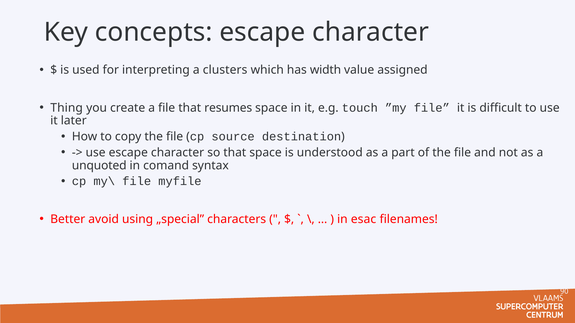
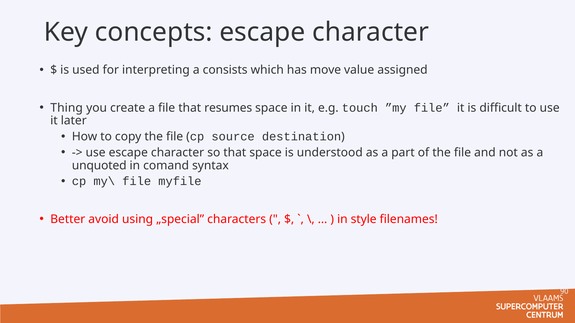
clusters: clusters -> consists (225, 70)
width: width -> move (325, 70)
esac: esac -> style (364, 219)
